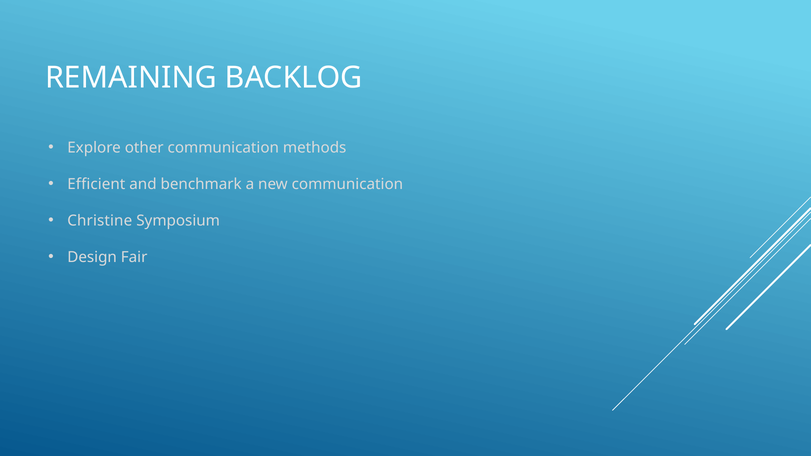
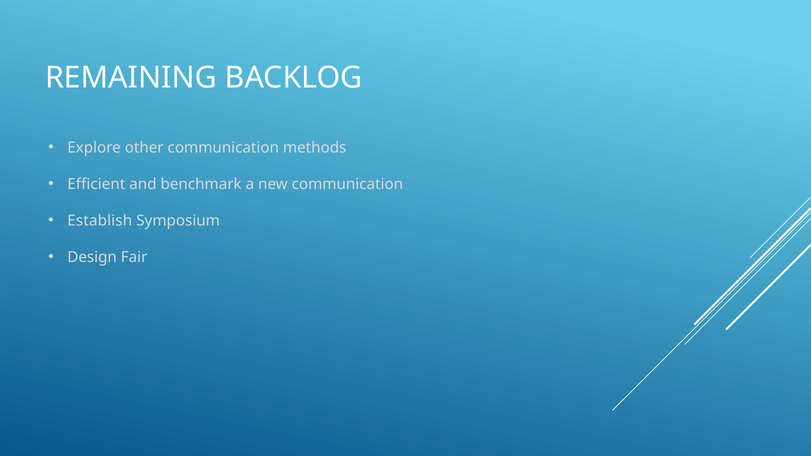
Christine: Christine -> Establish (100, 221)
